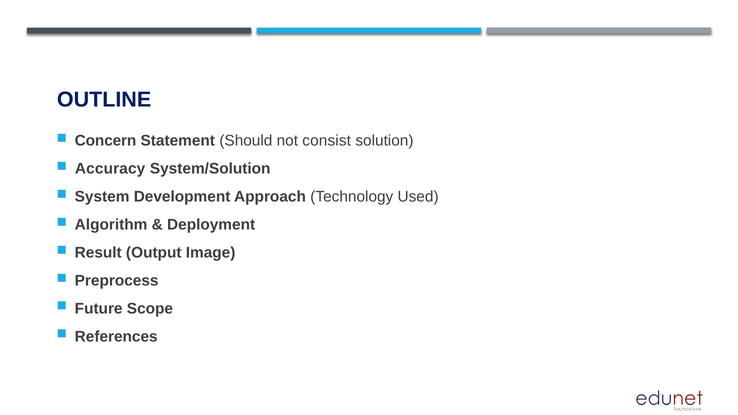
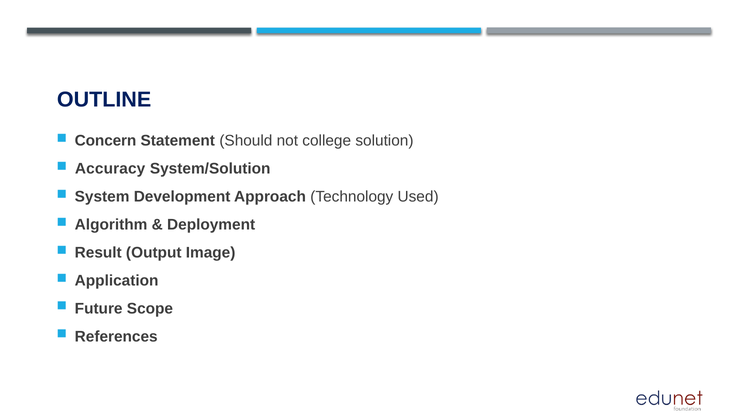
consist: consist -> college (327, 141)
Preprocess: Preprocess -> Application (117, 281)
